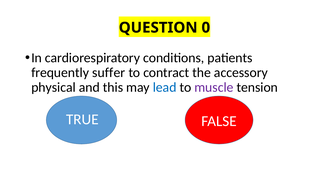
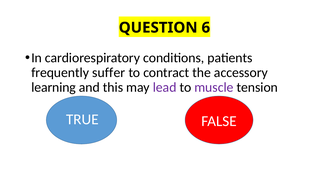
0: 0 -> 6 (206, 28)
physical: physical -> learning (54, 87)
lead colour: blue -> purple (165, 87)
